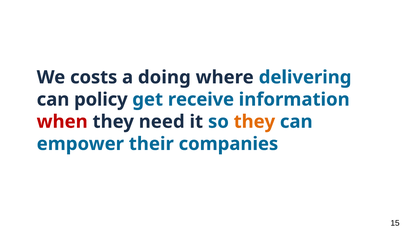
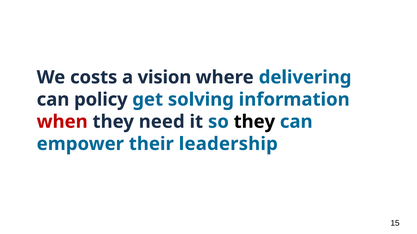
doing: doing -> vision (164, 77)
receive: receive -> solving (201, 100)
they colour: orange -> black (254, 122)
companies: companies -> leadership (228, 144)
